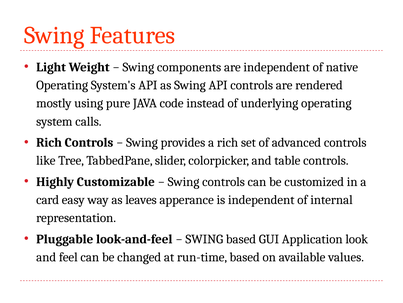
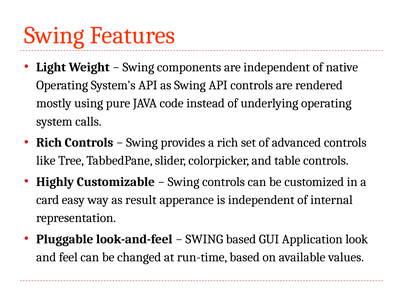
leaves: leaves -> result (141, 199)
